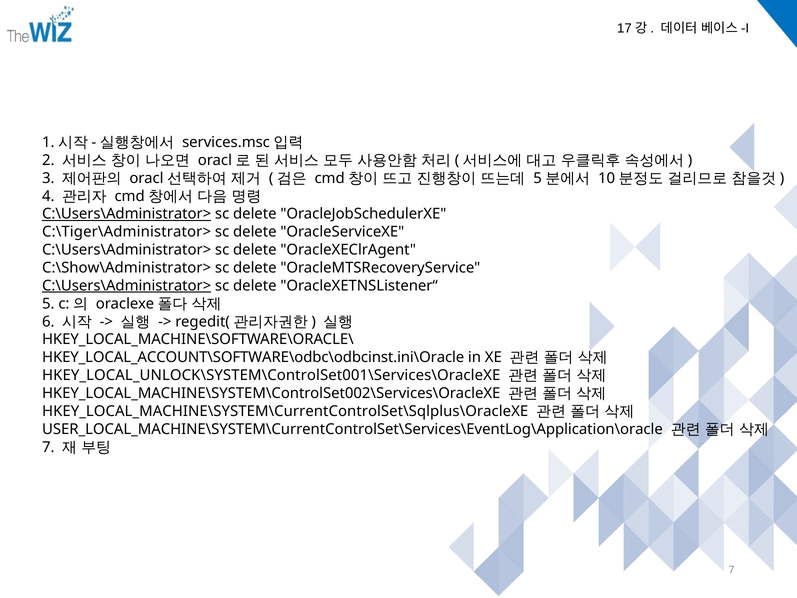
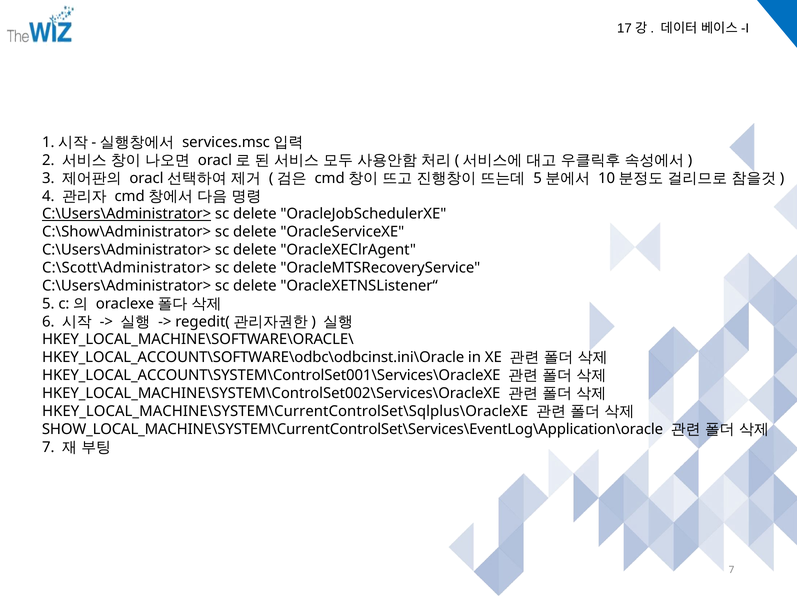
C:\Tiger\Administrator>: C:\Tiger\Administrator> -> C:\Show\Administrator> (127, 232)
C:\Show\Administrator>: C:\Show\Administrator> -> C:\Scott\Administrator> (127, 268)
C:\Users\Administrator> underline: present -> none (127, 286)
HKEY_LOCAL_UNLOCK\SYSTEM\ControlSet001\Services\OracleXE: HKEY_LOCAL_UNLOCK\SYSTEM\ControlSet001\Services\OracleXE -> HKEY_LOCAL_ACCOUNT\SYSTEM\ControlSet001\Services\OracleXE (271, 375)
USER_LOCAL_MACHINE\SYSTEM\CurrentControlSet\Services\EventLog\Application\oracle: USER_LOCAL_MACHINE\SYSTEM\CurrentControlSet\Services\EventLog\Application\oracle -> SHOW_LOCAL_MACHINE\SYSTEM\CurrentControlSet\Services\EventLog\Application\oracle (353, 429)
